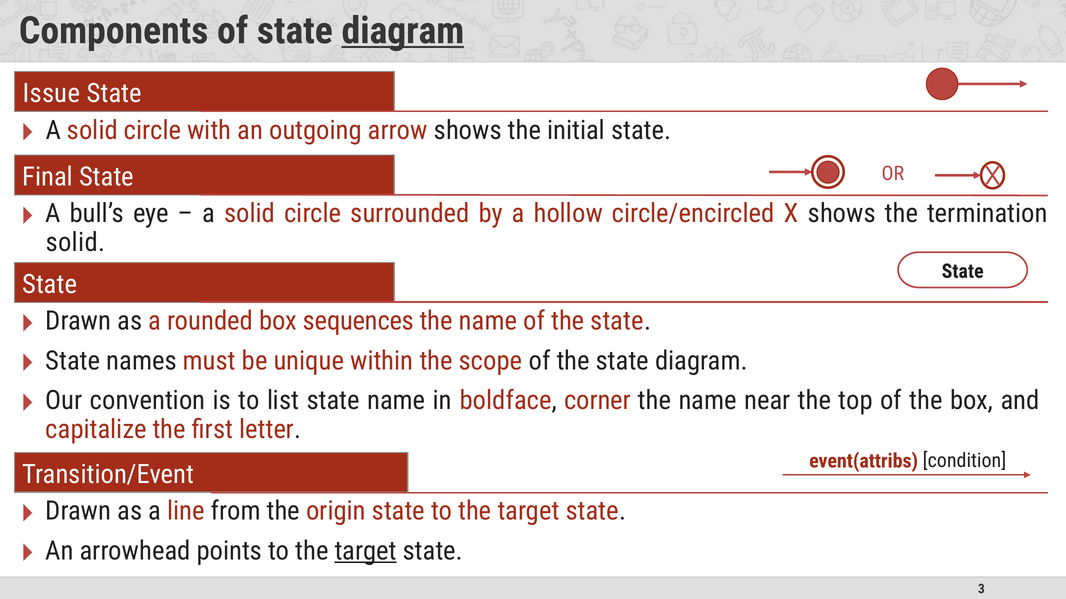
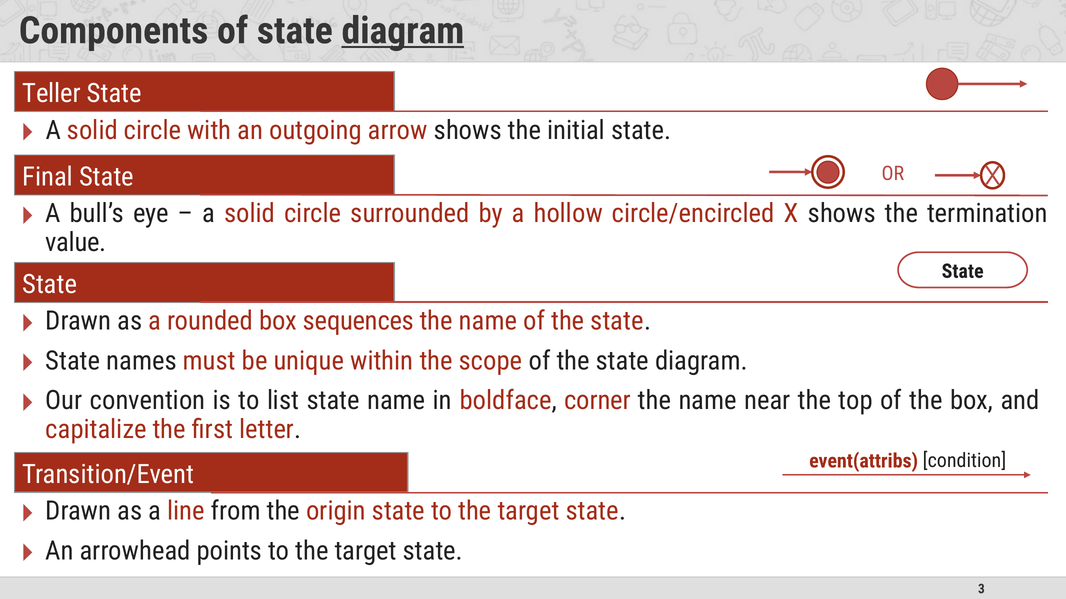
Issue: Issue -> Teller (52, 94)
solid: solid -> value (76, 243)
target underline: present -> none (366, 551)
